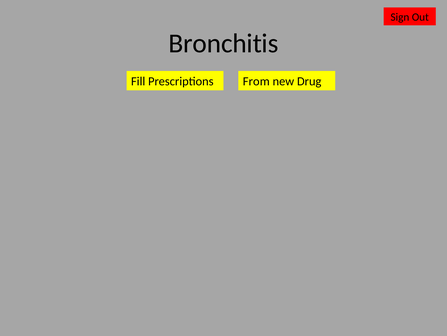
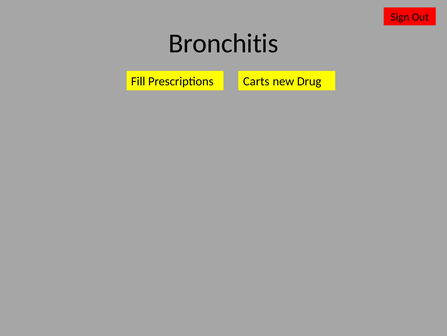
From: From -> Carts (256, 81)
